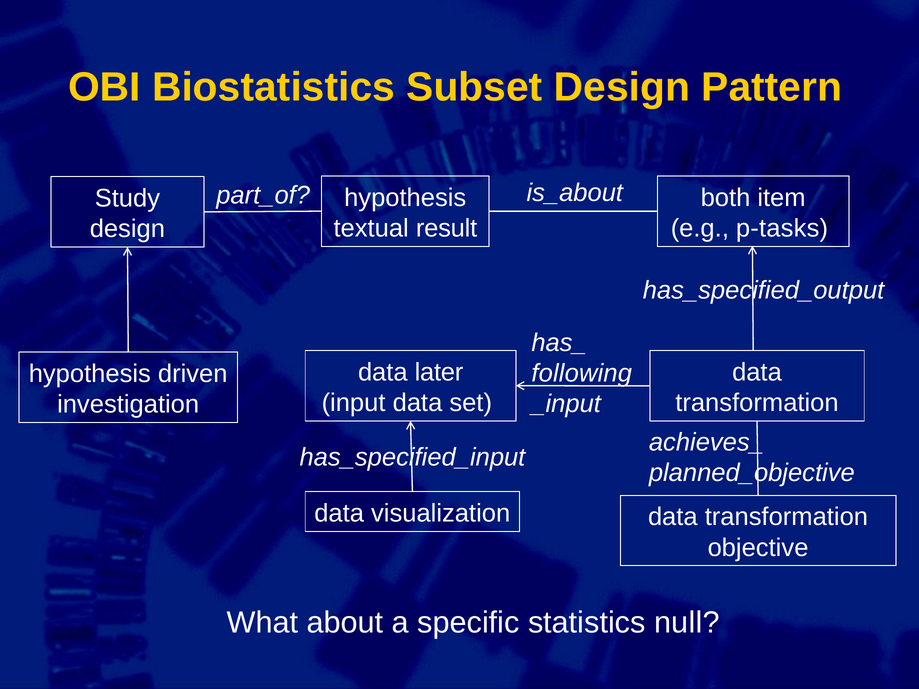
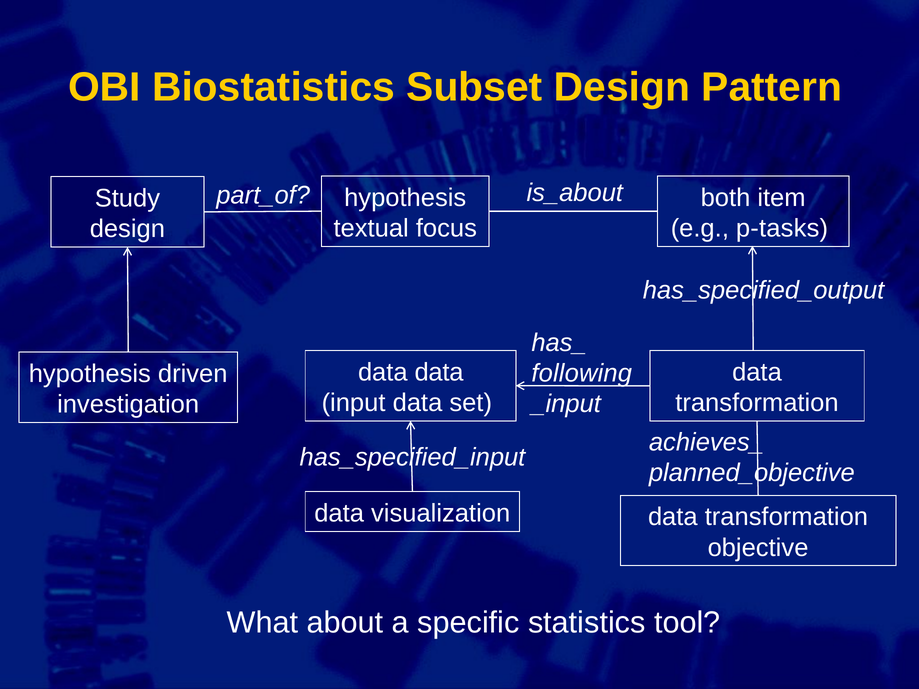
result: result -> focus (446, 228)
data later: later -> data (439, 372)
null: null -> tool (687, 623)
